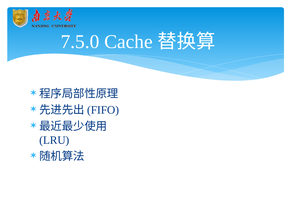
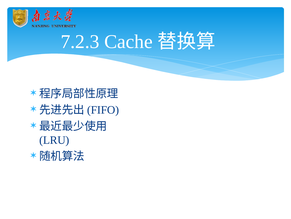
7.5.0: 7.5.0 -> 7.2.3 (80, 42)
